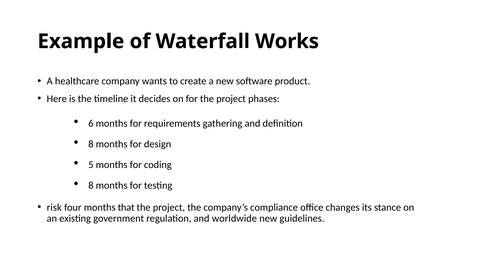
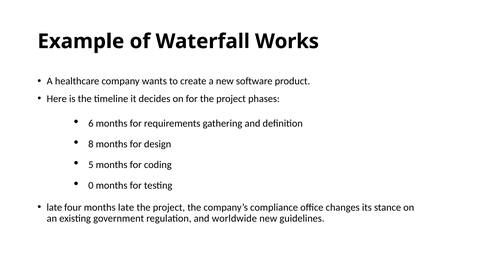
8: 8 -> 0 (91, 185)
risk: risk -> late (54, 207)
months that: that -> late (126, 207)
